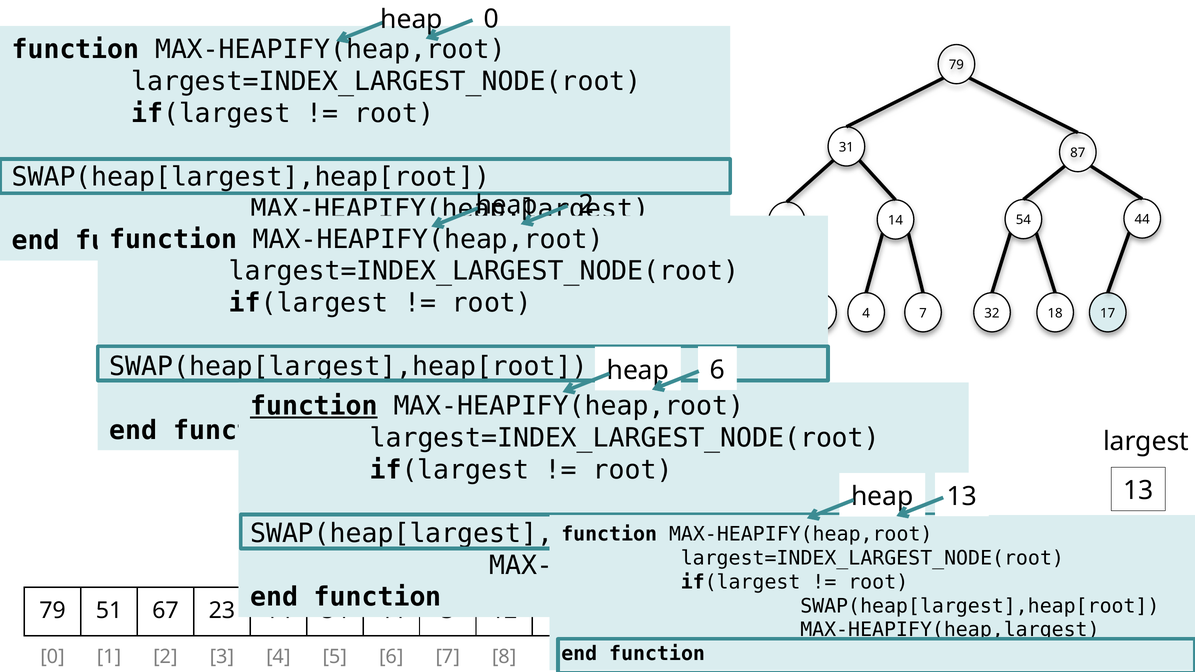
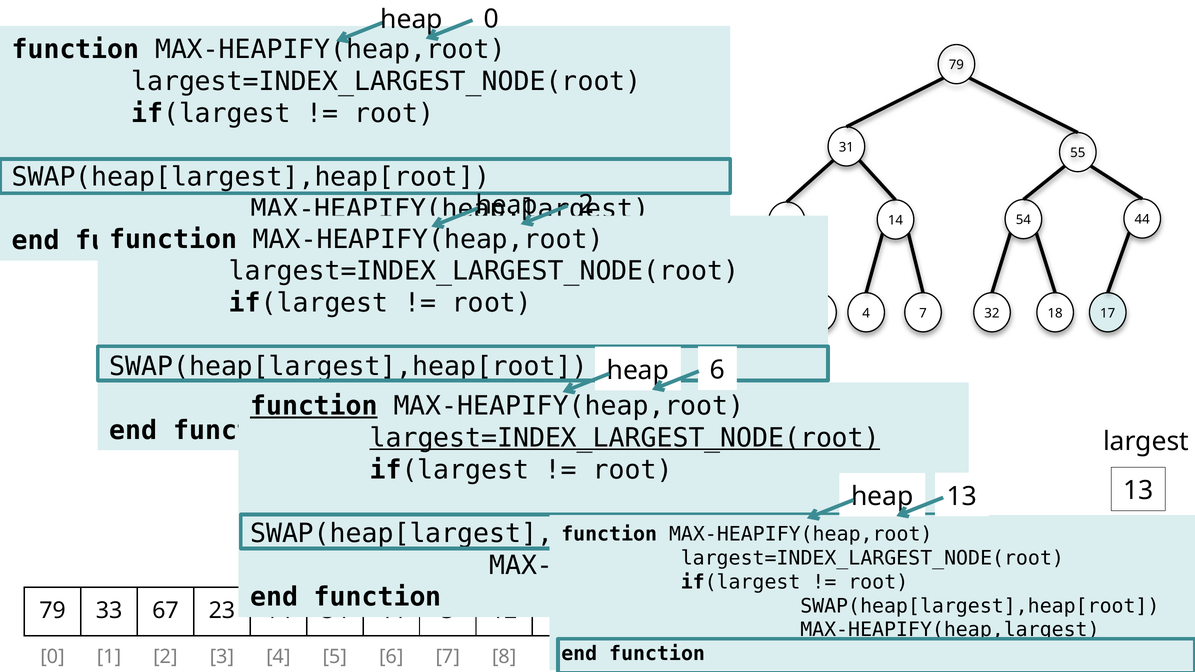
87: 87 -> 55 (1078, 153)
largest=INDEX_LARGEST_NODE(root underline: none -> present (625, 438)
51: 51 -> 33 (109, 611)
